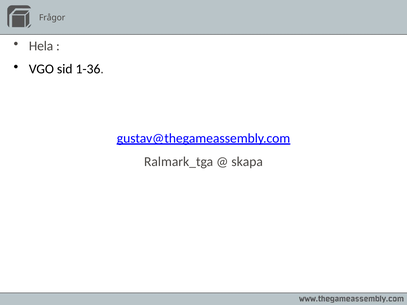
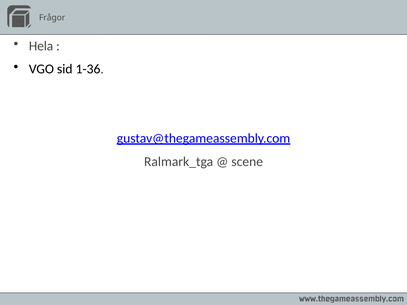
skapa: skapa -> scene (247, 162)
